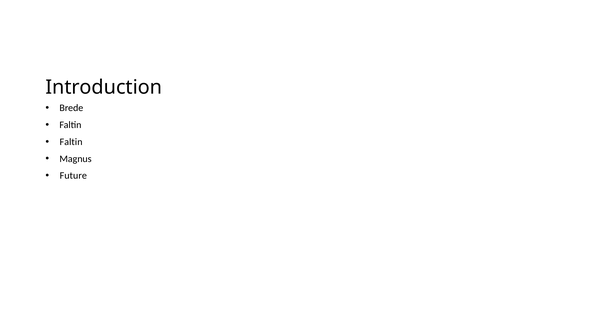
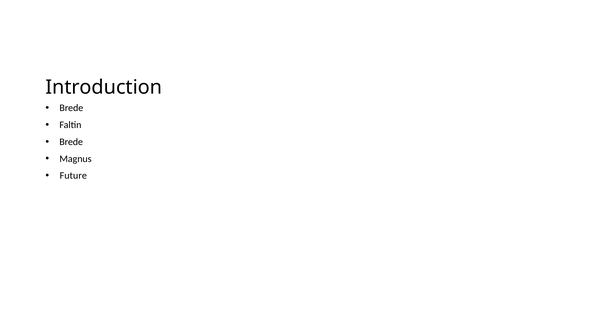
Faltin: Faltin -> Brede (71, 142)
